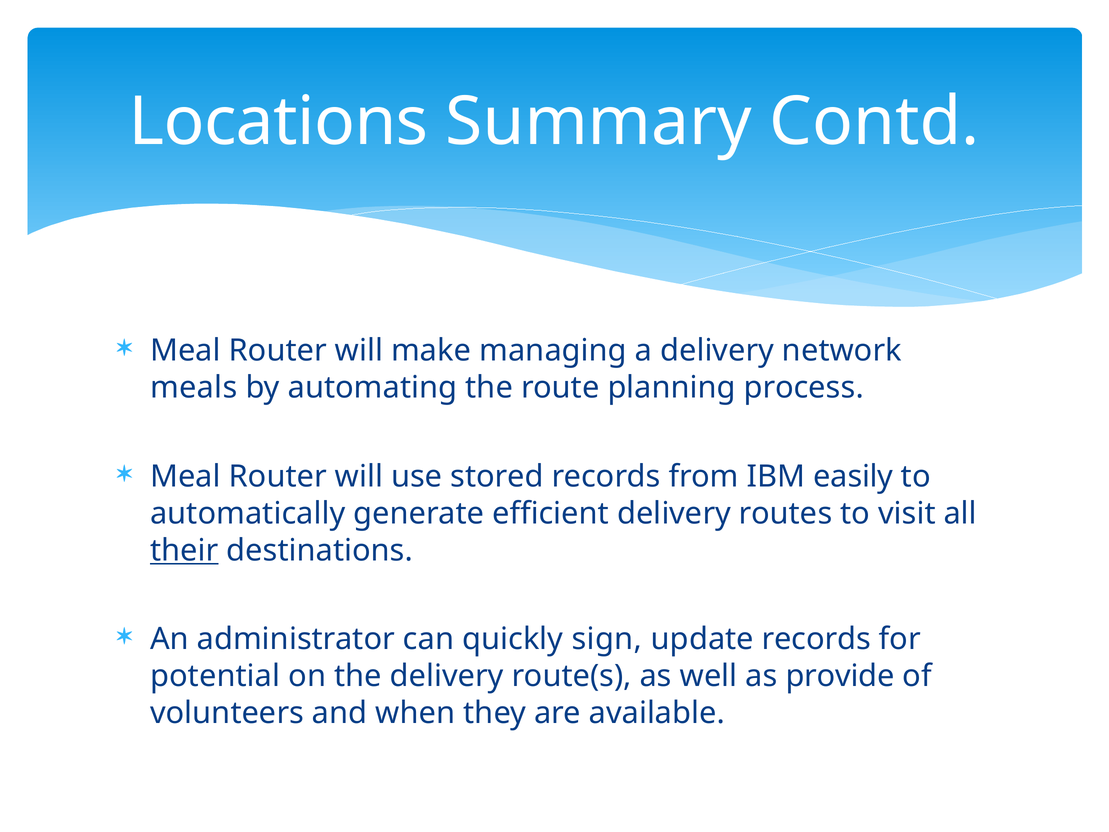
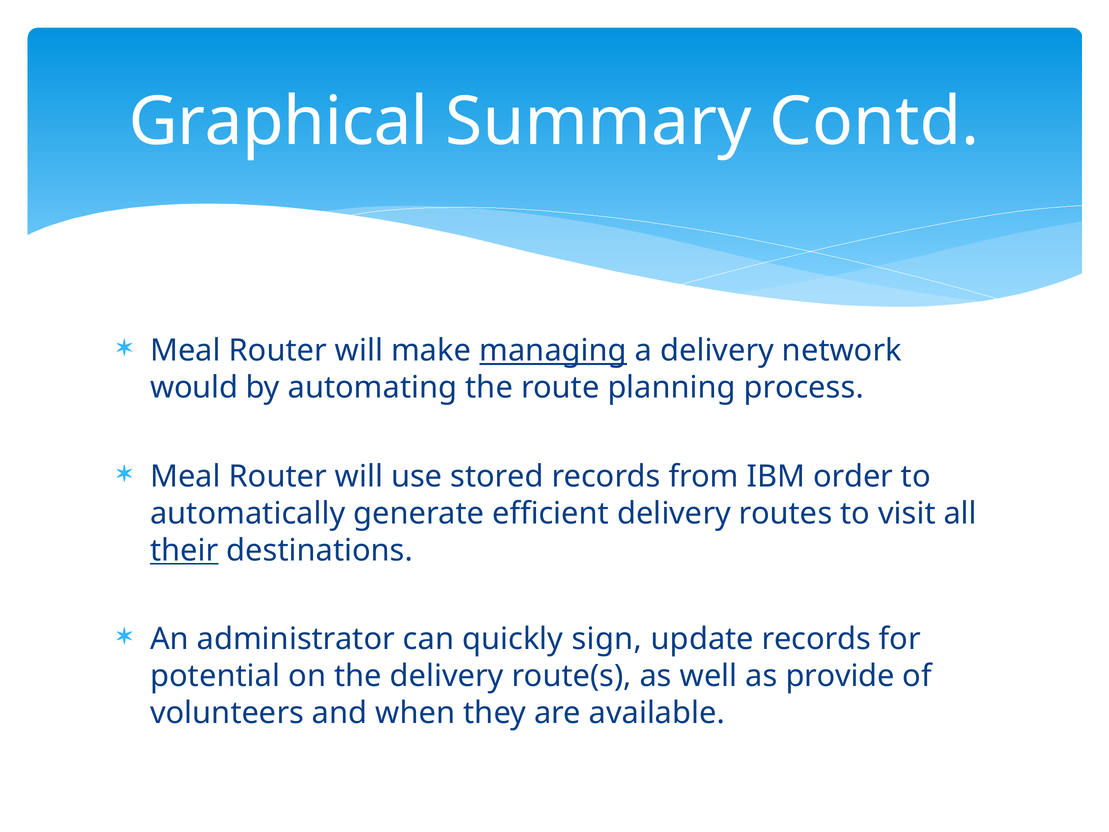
Locations: Locations -> Graphical (279, 122)
managing underline: none -> present (553, 351)
meals: meals -> would (194, 388)
easily: easily -> order (853, 476)
